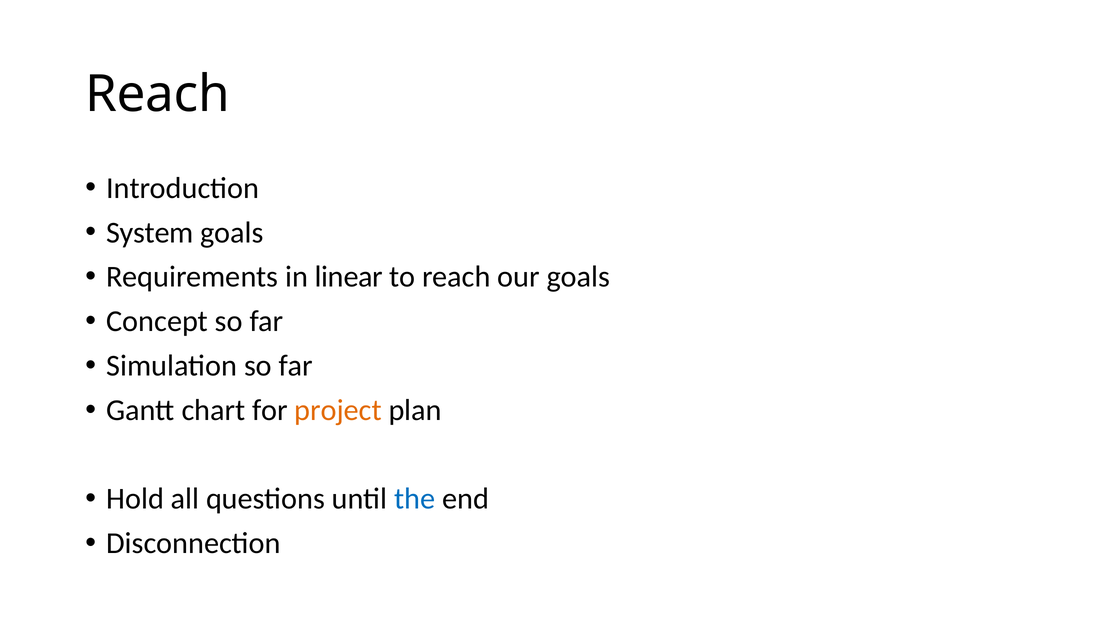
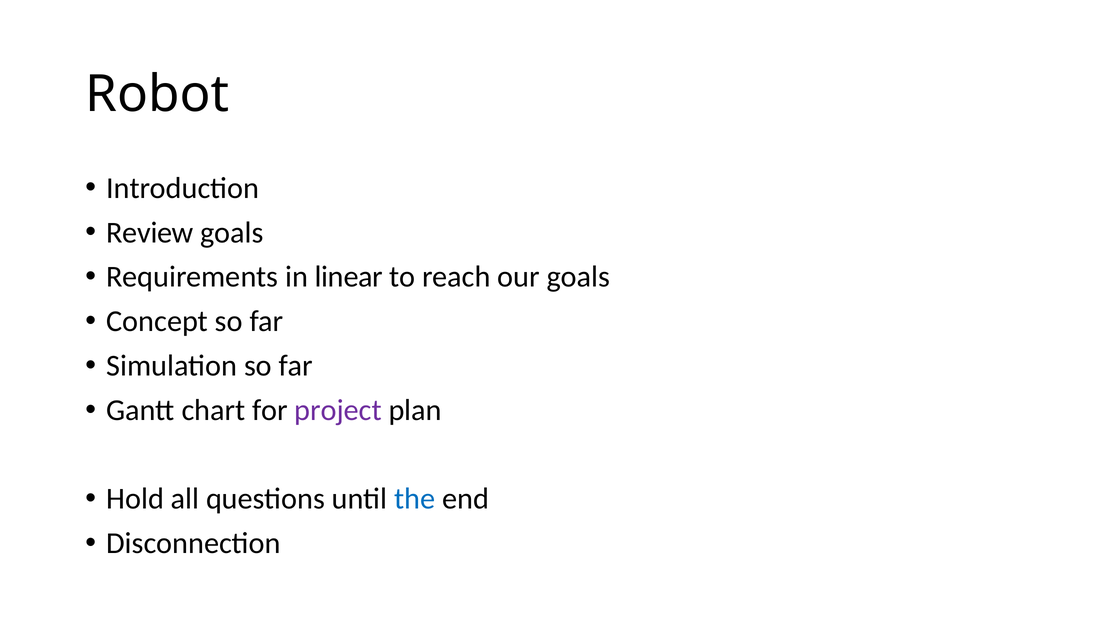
Reach: Reach -> Robot (157, 94)
System: System -> Review (150, 232)
project colour: orange -> purple (338, 410)
